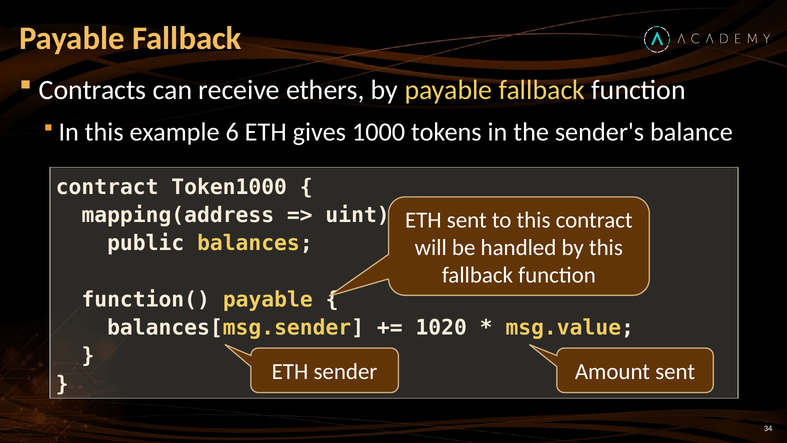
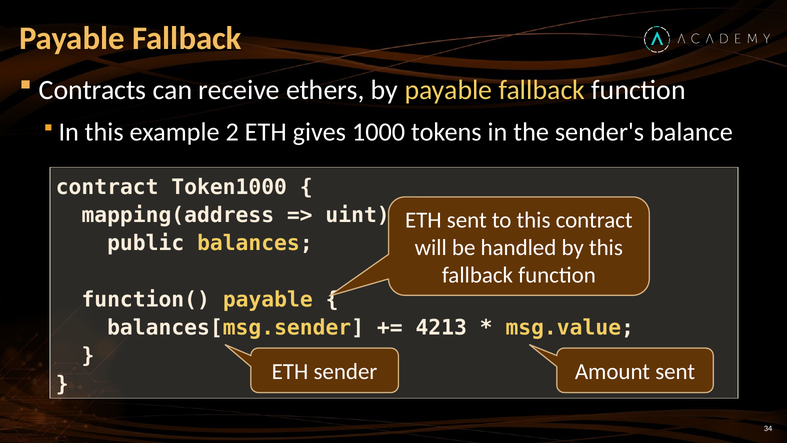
6: 6 -> 2 (232, 132)
1020: 1020 -> 4213 (441, 328)
